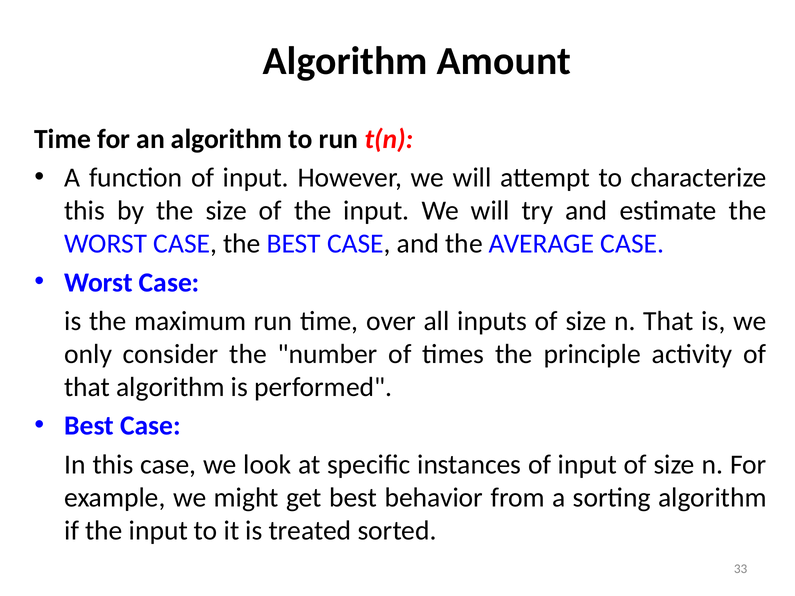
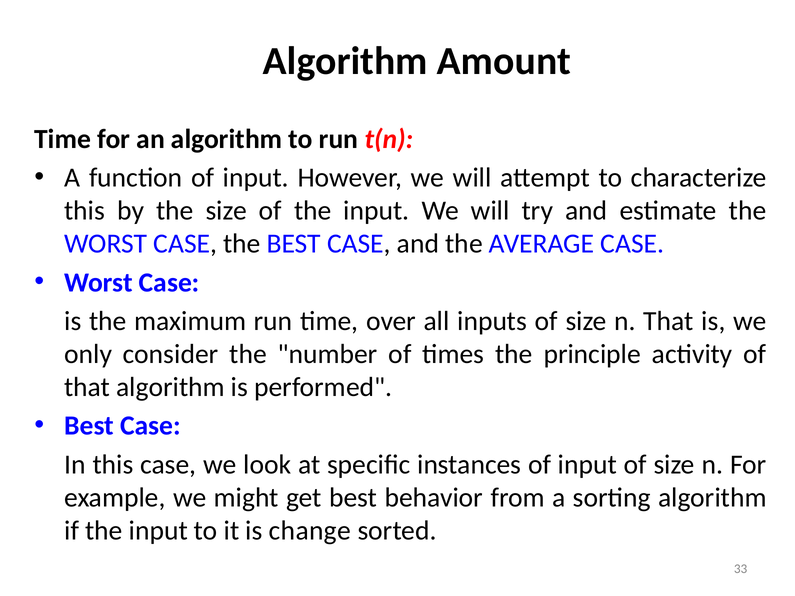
treated: treated -> change (310, 531)
